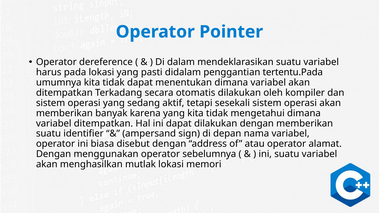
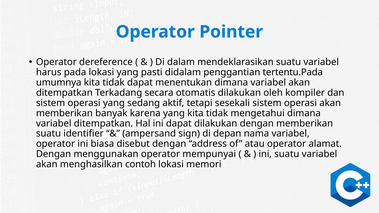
sebelumnya: sebelumnya -> mempunyai (209, 154)
mutlak: mutlak -> contoh (140, 164)
